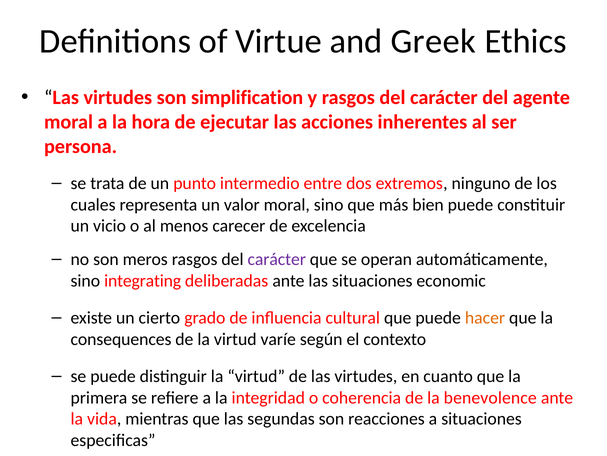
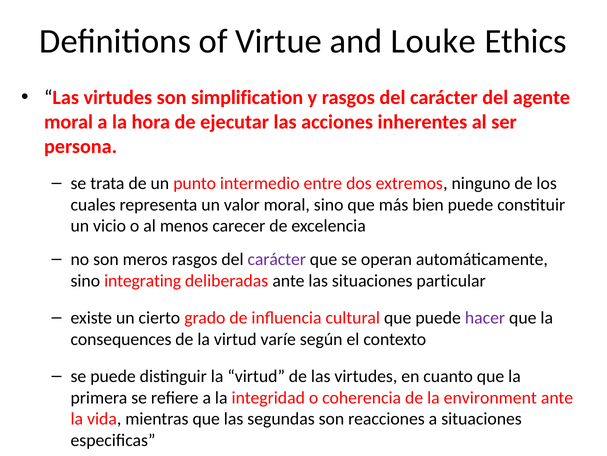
Greek: Greek -> Louke (433, 41)
economic: economic -> particular (451, 280)
hacer colour: orange -> purple (485, 317)
benevolence: benevolence -> environment (490, 397)
